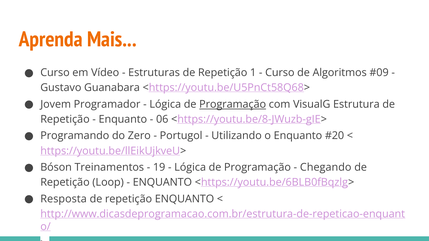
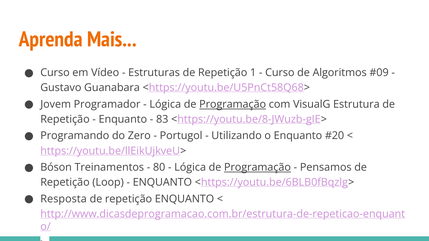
06: 06 -> 83 (162, 119)
19: 19 -> 80 (159, 168)
Programação underline: none -> present (257, 168)
Chegando: Chegando -> Pensamos (326, 168)
